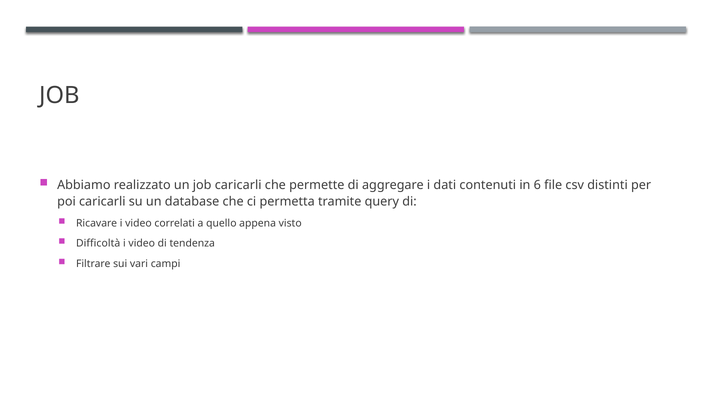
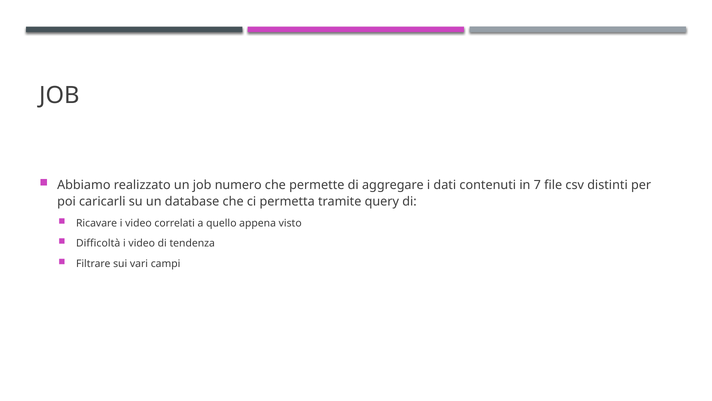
job caricarli: caricarli -> numero (238, 185)
6: 6 -> 7 (537, 185)
